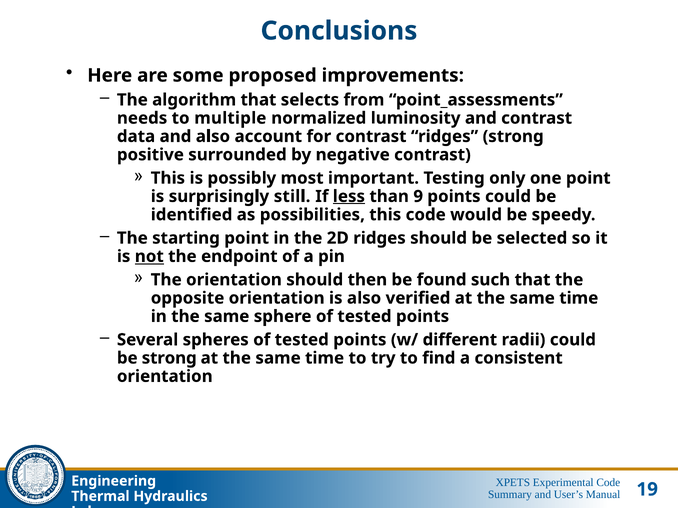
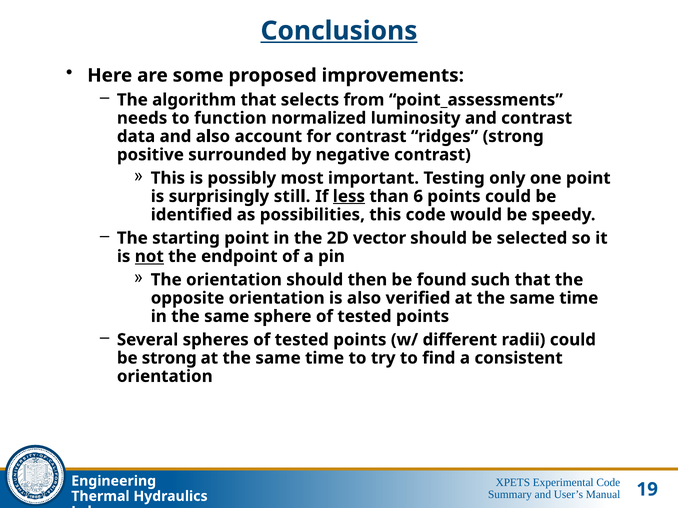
Conclusions underline: none -> present (339, 31)
multiple: multiple -> function (230, 118)
9: 9 -> 6 (418, 197)
2D ridges: ridges -> vector (380, 238)
